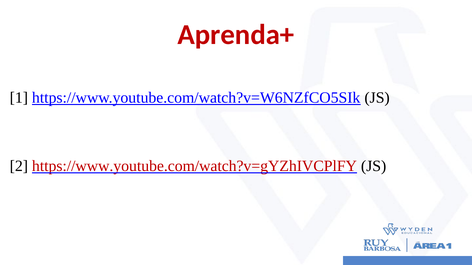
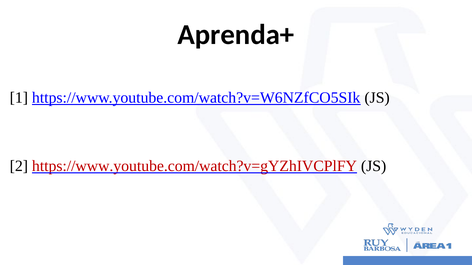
Aprenda+ colour: red -> black (236, 35)
